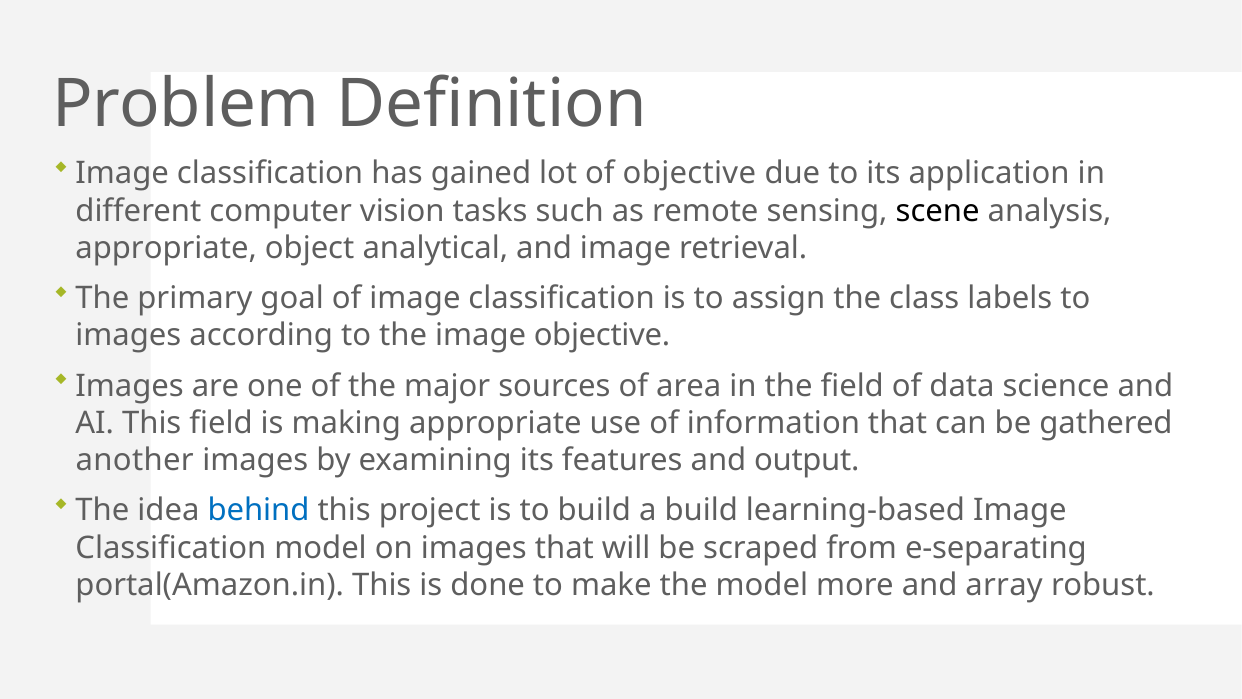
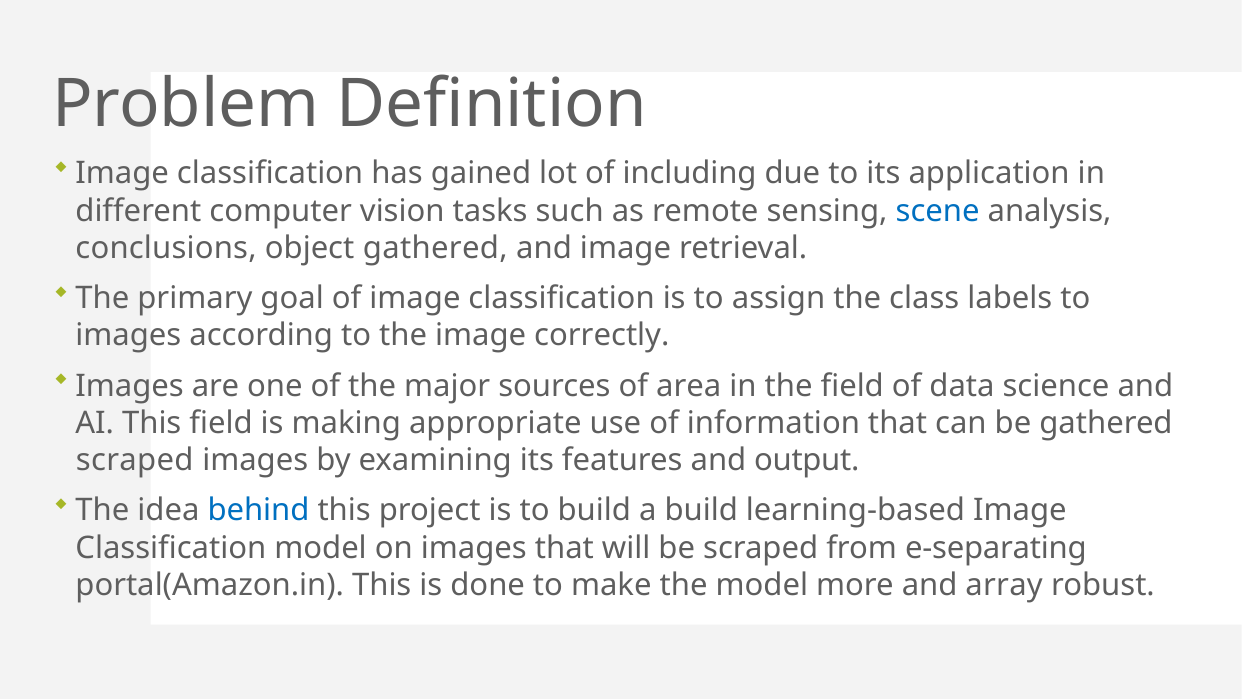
of objective: objective -> including (690, 173)
scene colour: black -> blue (938, 211)
appropriate: appropriate -> conclusions (166, 248)
object analytical: analytical -> gathered (435, 248)
image objective: objective -> correctly (602, 335)
another: another -> scraped (135, 460)
